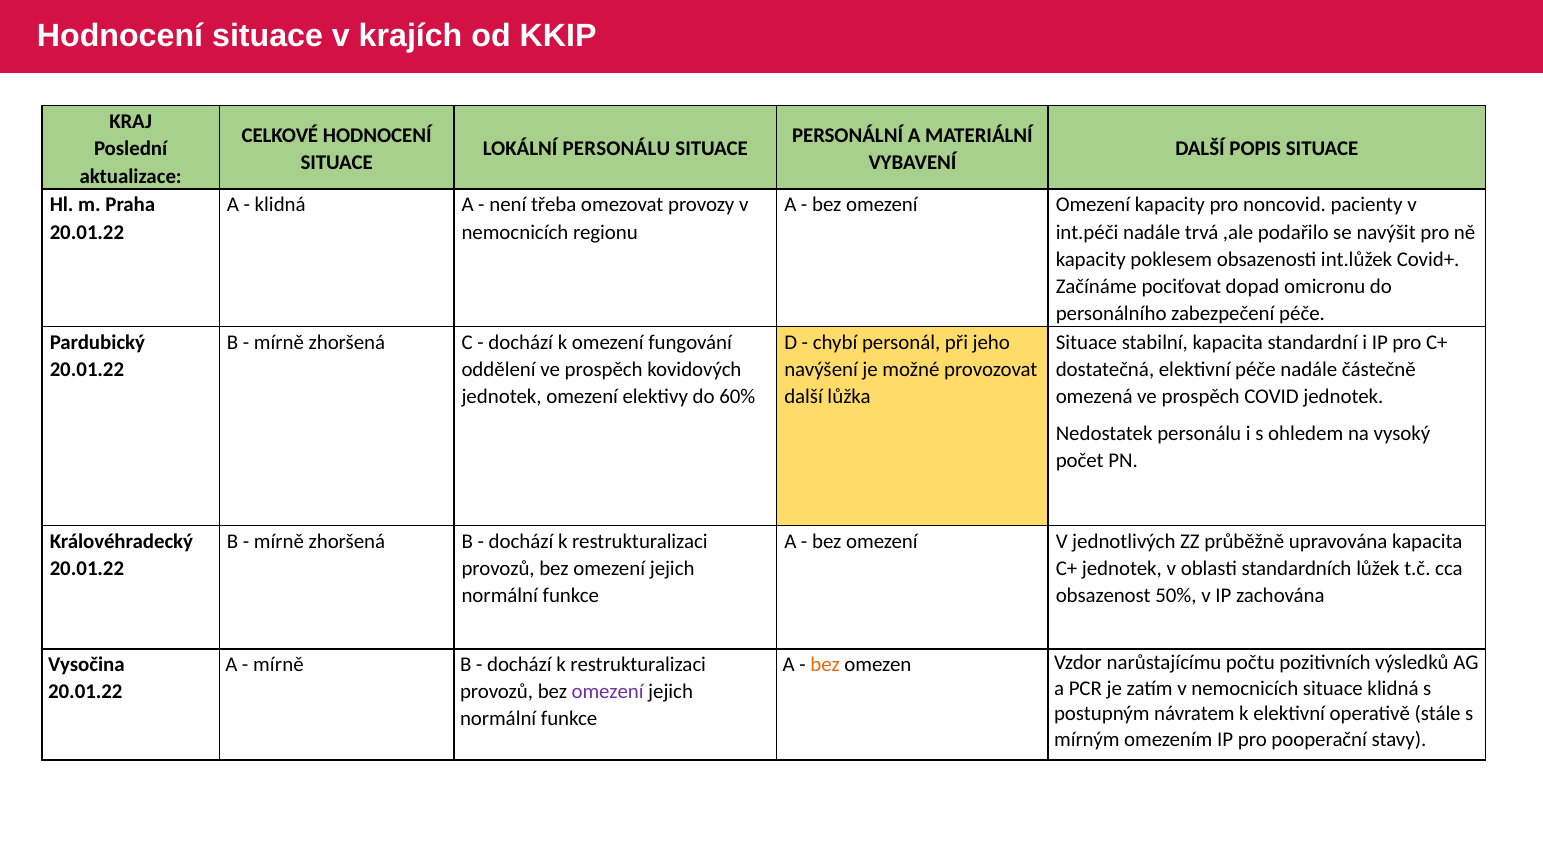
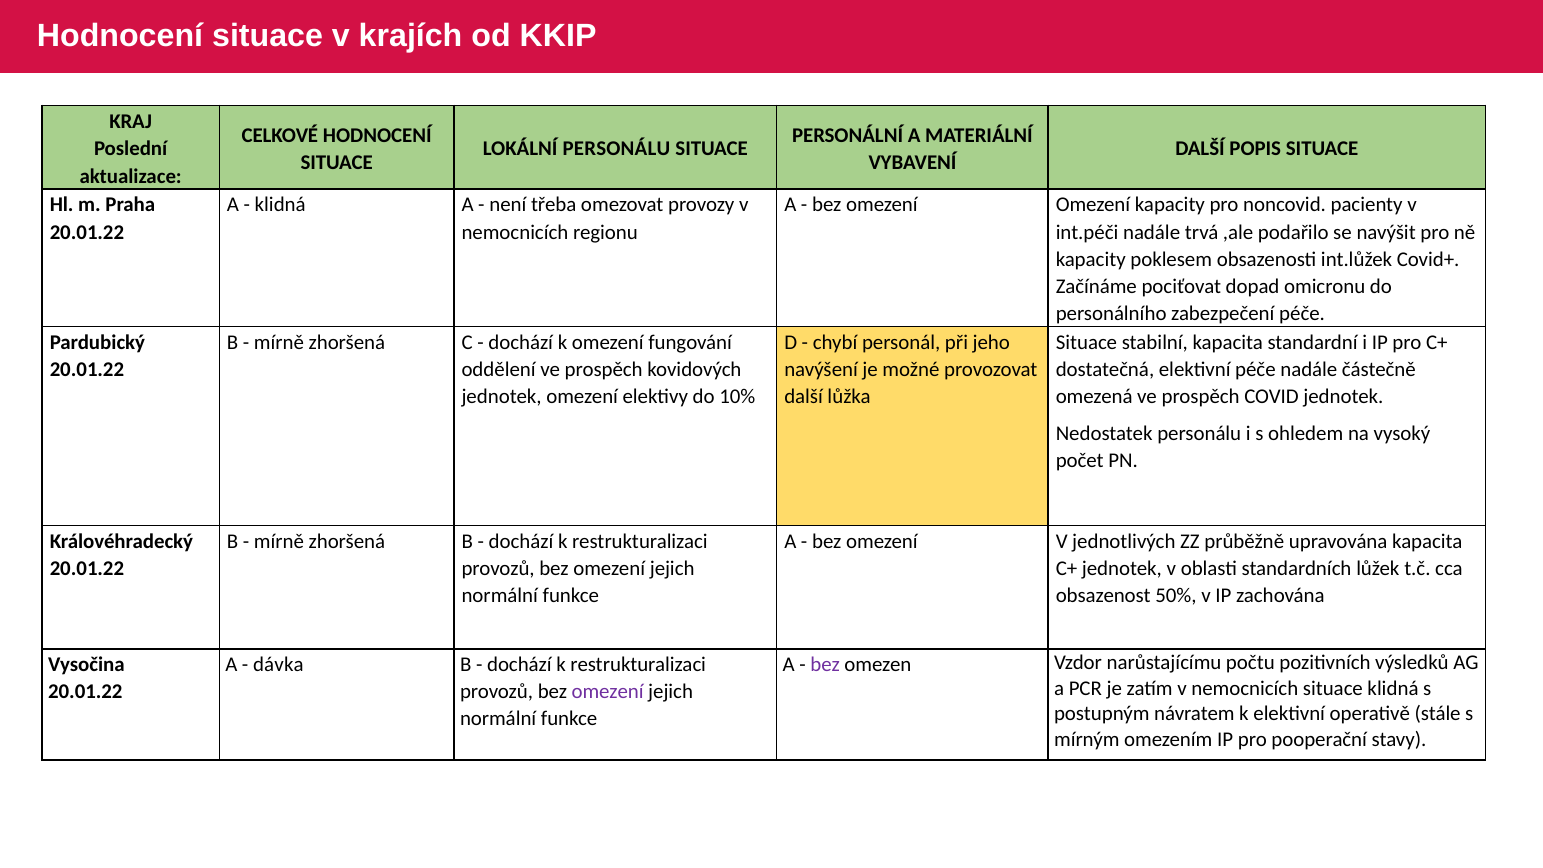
60%: 60% -> 10% (737, 397)
mírně: mírně -> dávka (278, 665)
bez colour: orange -> purple (825, 665)
